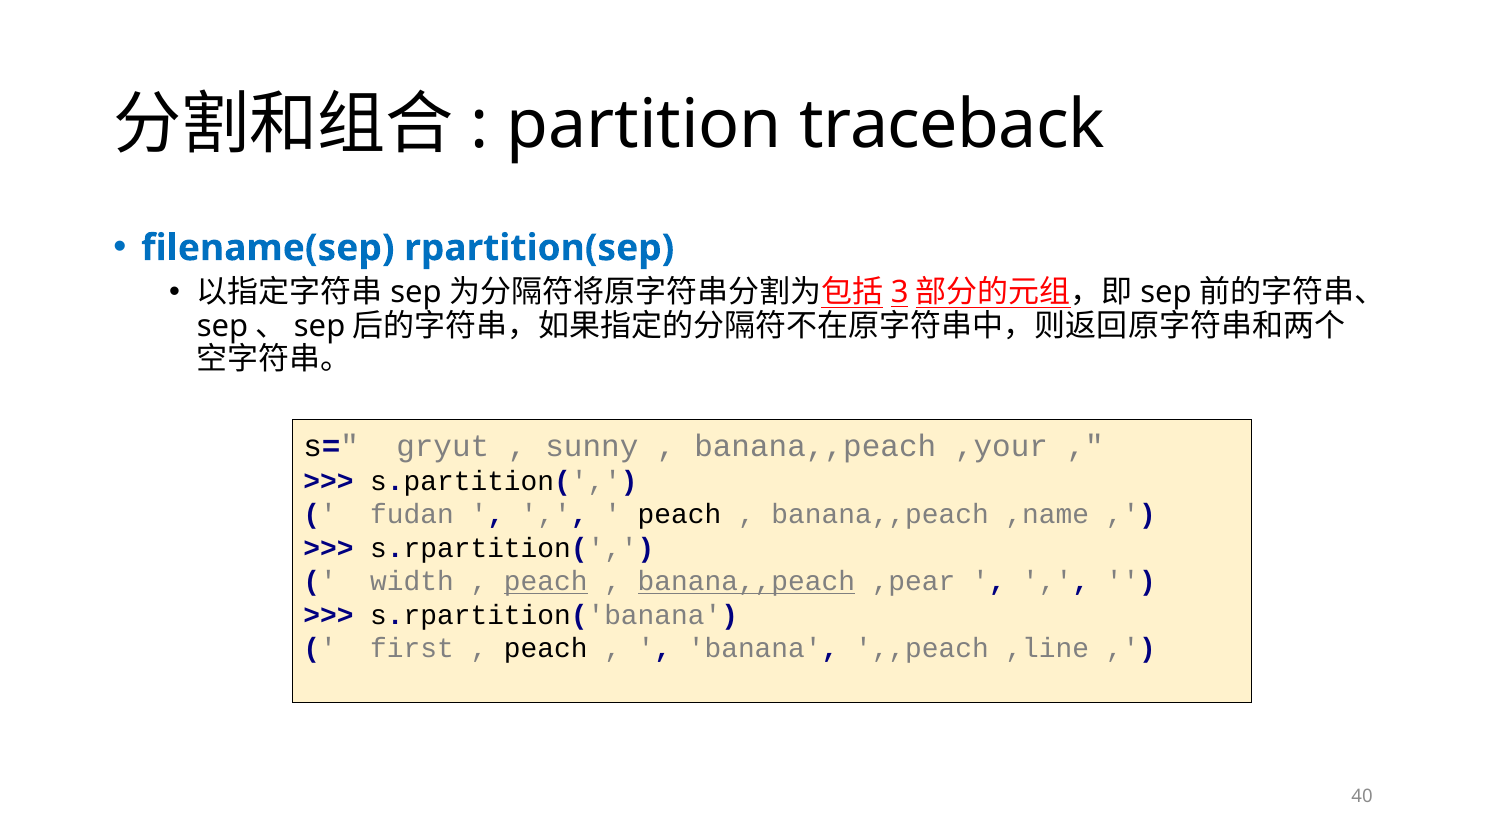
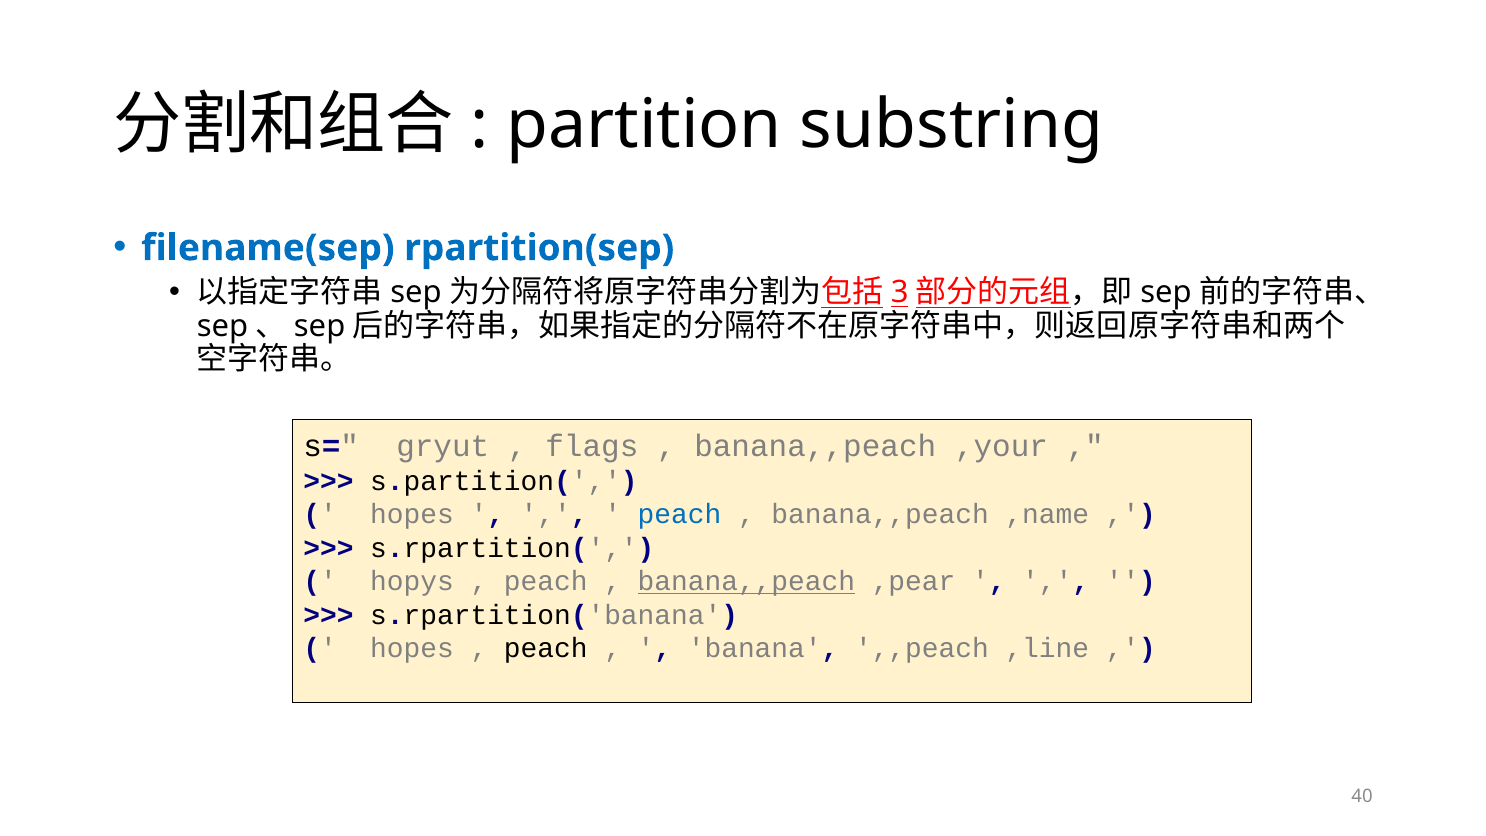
traceback: traceback -> substring (952, 125)
sunny: sunny -> flags (592, 446)
fudan: fudan -> hopes (412, 515)
peach colour: black -> blue (680, 515)
width: width -> hopys (412, 581)
peach underline: present -> none (546, 581)
first: first -> hopes (412, 648)
